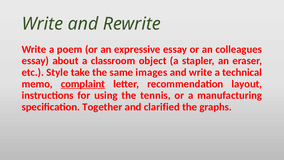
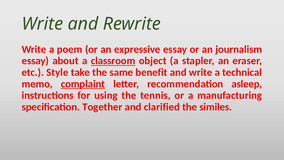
colleagues: colleagues -> journalism (239, 49)
classroom underline: none -> present (113, 61)
images: images -> benefit (151, 72)
layout: layout -> asleep (247, 84)
graphs: graphs -> similes (216, 107)
